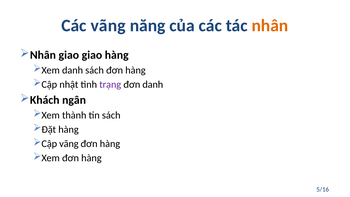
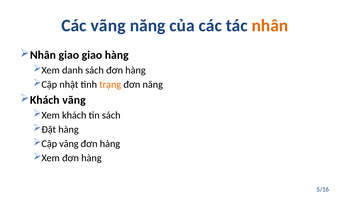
trạng colour: purple -> orange (110, 84)
đơn danh: danh -> năng (153, 84)
Khách ngân: ngân -> vãng (74, 100)
Xem thành: thành -> khách (74, 115)
